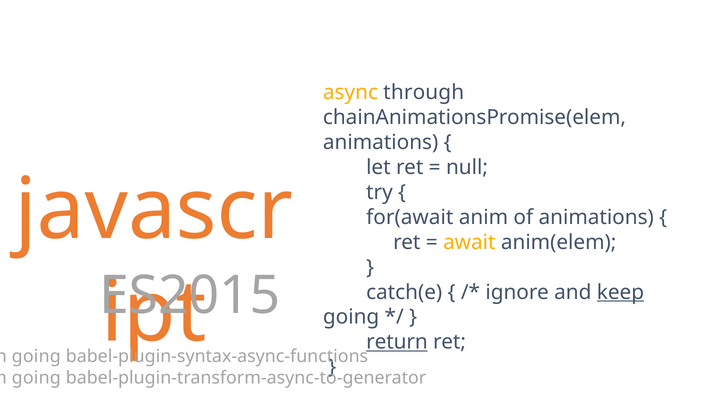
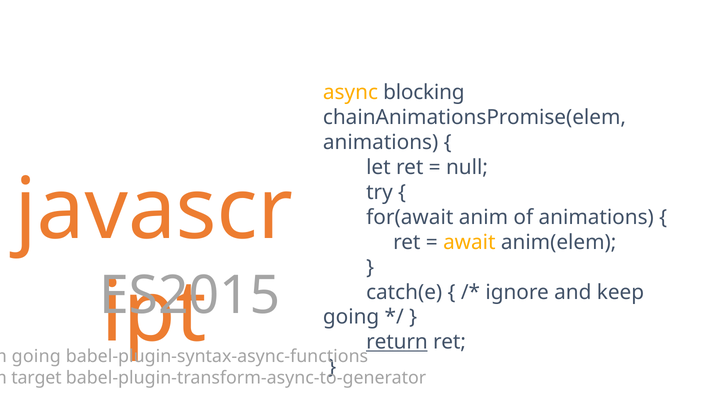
through: through -> blocking (424, 92)
keep underline: present -> none (620, 292)
going: going -> target (36, 378)
